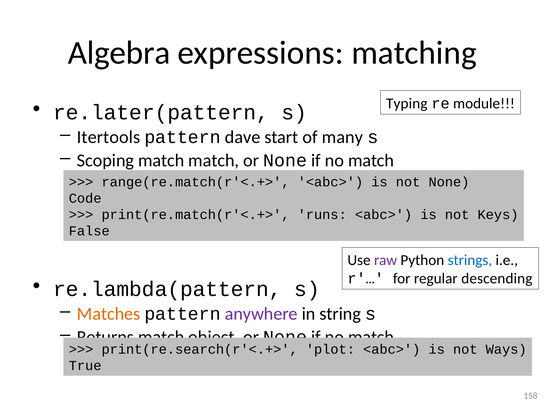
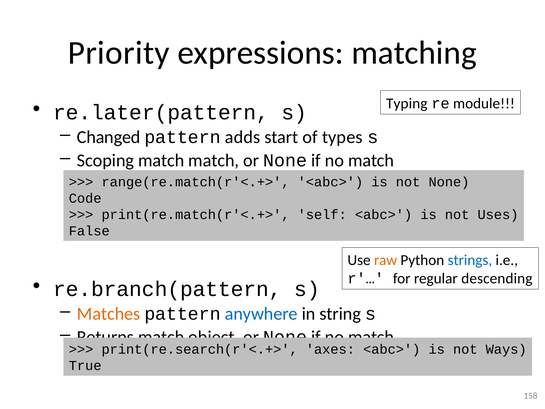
Algebra: Algebra -> Priority (119, 53)
Itertools: Itertools -> Changed (109, 137)
dave: dave -> adds (243, 137)
many: many -> types (342, 137)
runs: runs -> self (322, 215)
Keys: Keys -> Uses (498, 215)
raw colour: purple -> orange (386, 260)
re.lambda(pattern: re.lambda(pattern -> re.branch(pattern (167, 289)
anywhere colour: purple -> blue (261, 314)
plot: plot -> axes (330, 349)
